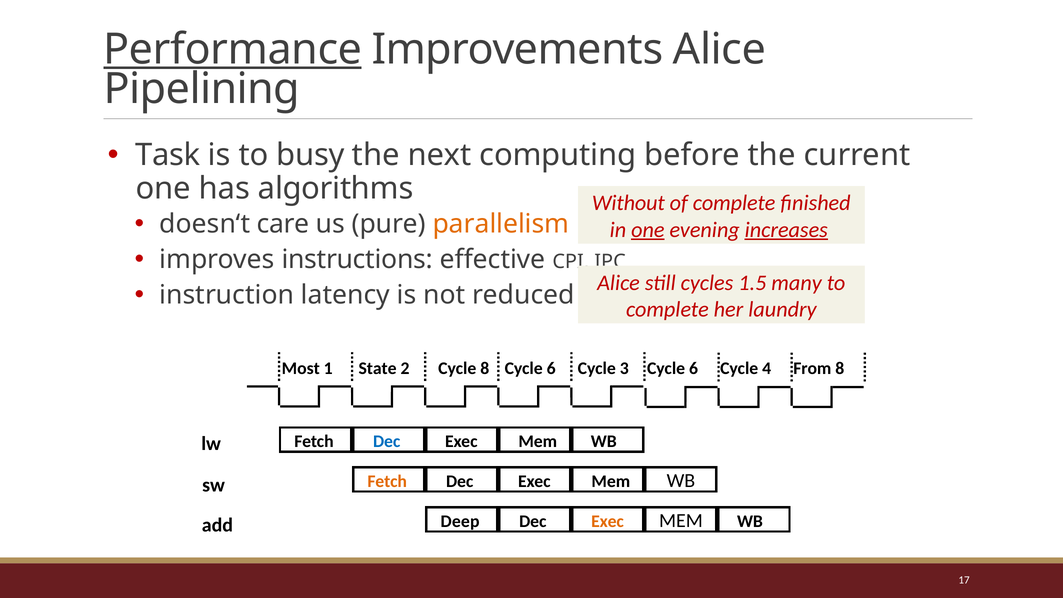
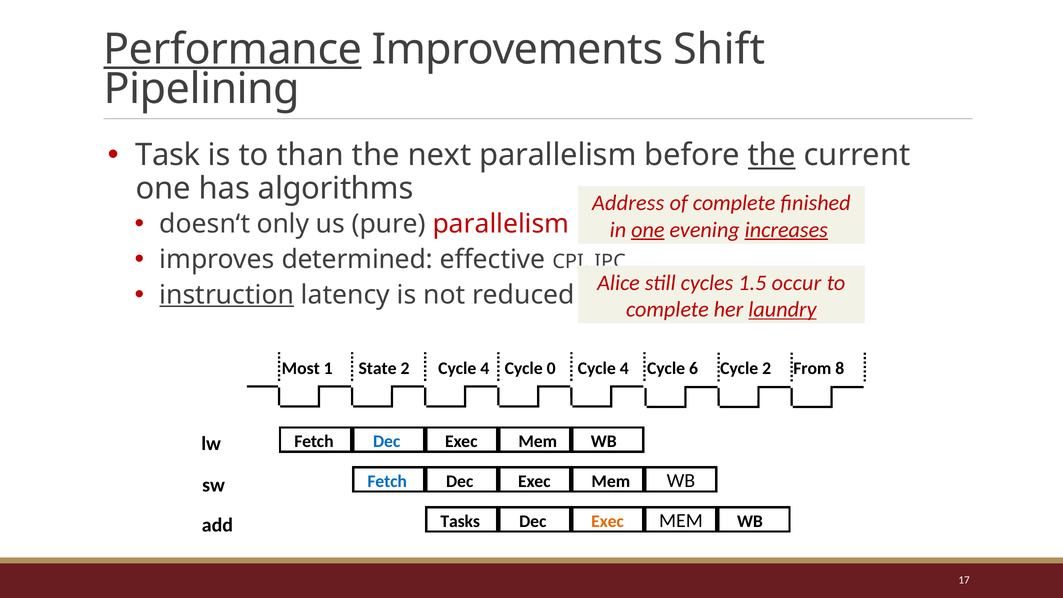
Improvements Alice: Alice -> Shift (719, 49)
busy: busy -> than (310, 155)
next computing: computing -> parallelism (558, 155)
the underline: none -> present (772, 155)
Without: Without -> Address (628, 203)
care: care -> only (283, 224)
parallelism colour: orange -> red (501, 224)
instructions: instructions -> determined (357, 259)
many: many -> occur (796, 283)
instruction underline: none -> present (227, 295)
laundry underline: none -> present (782, 309)
2 Cycle 8: 8 -> 4 (485, 368)
6: 6 -> 0 (551, 368)
3: 3 -> 4 (624, 368)
Cycle 4: 4 -> 2 (767, 368)
Fetch colour: orange -> blue (387, 481)
Deep: Deep -> Tasks (460, 521)
